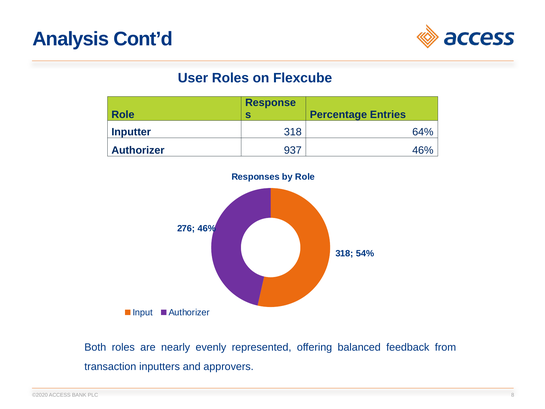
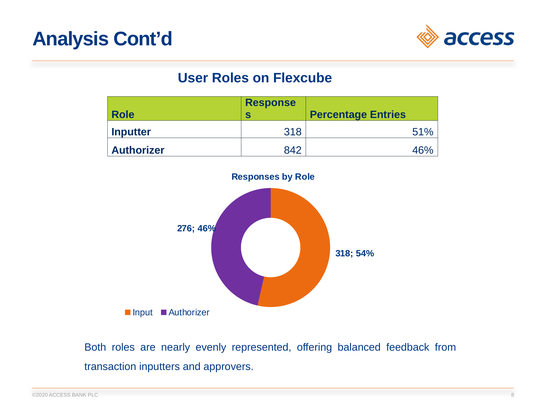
64%: 64% -> 51% (423, 132)
937: 937 -> 842 (293, 150)
